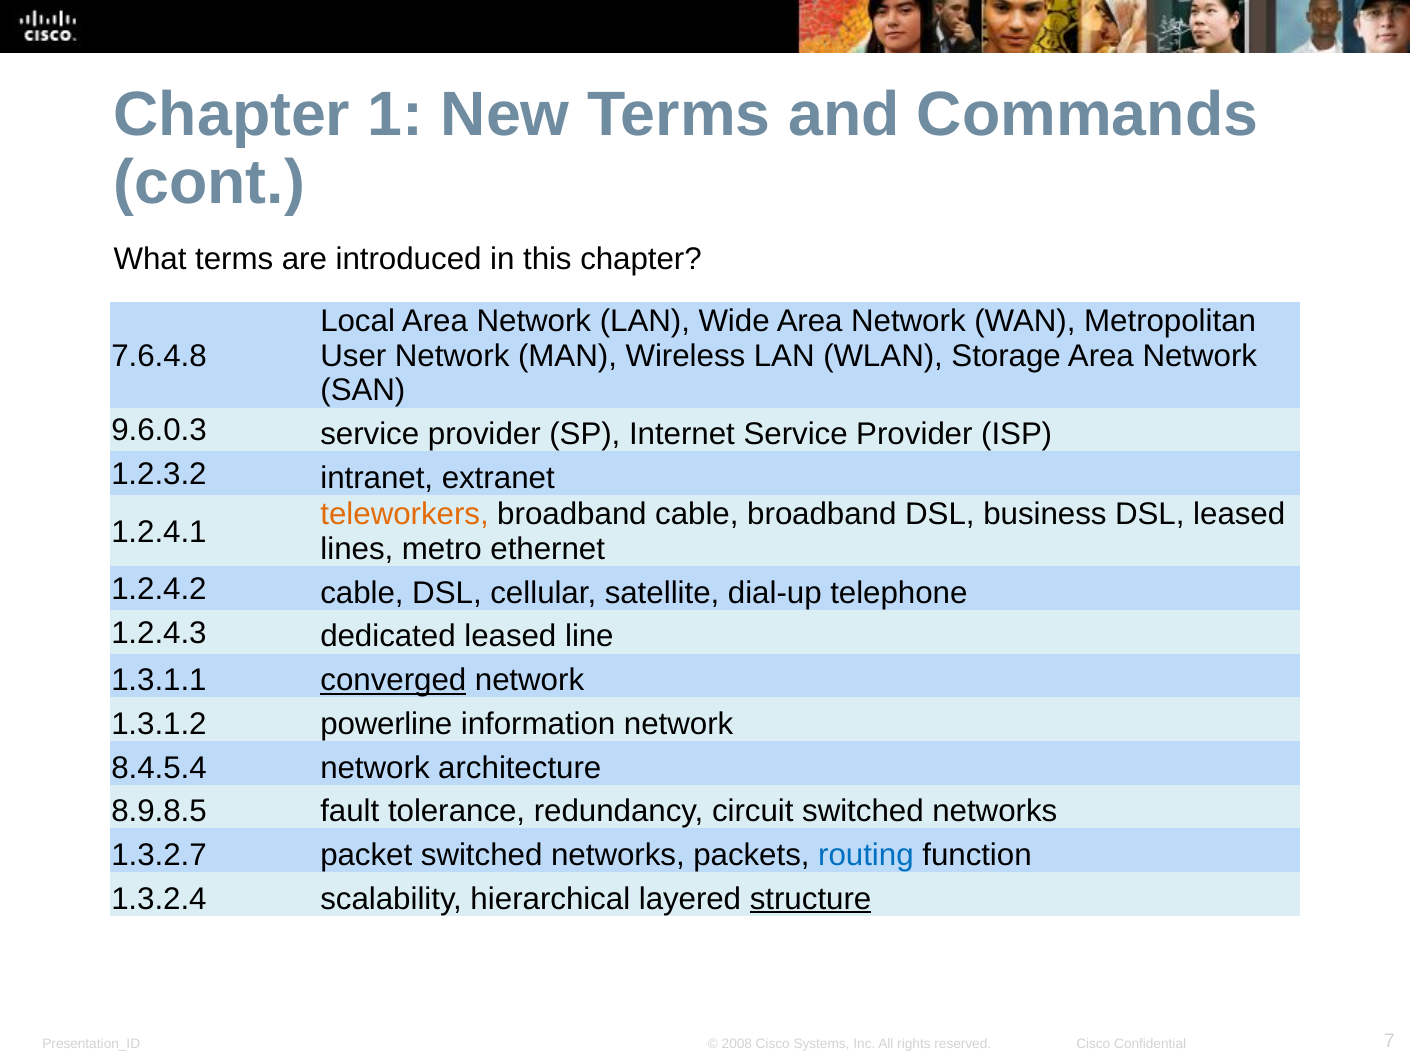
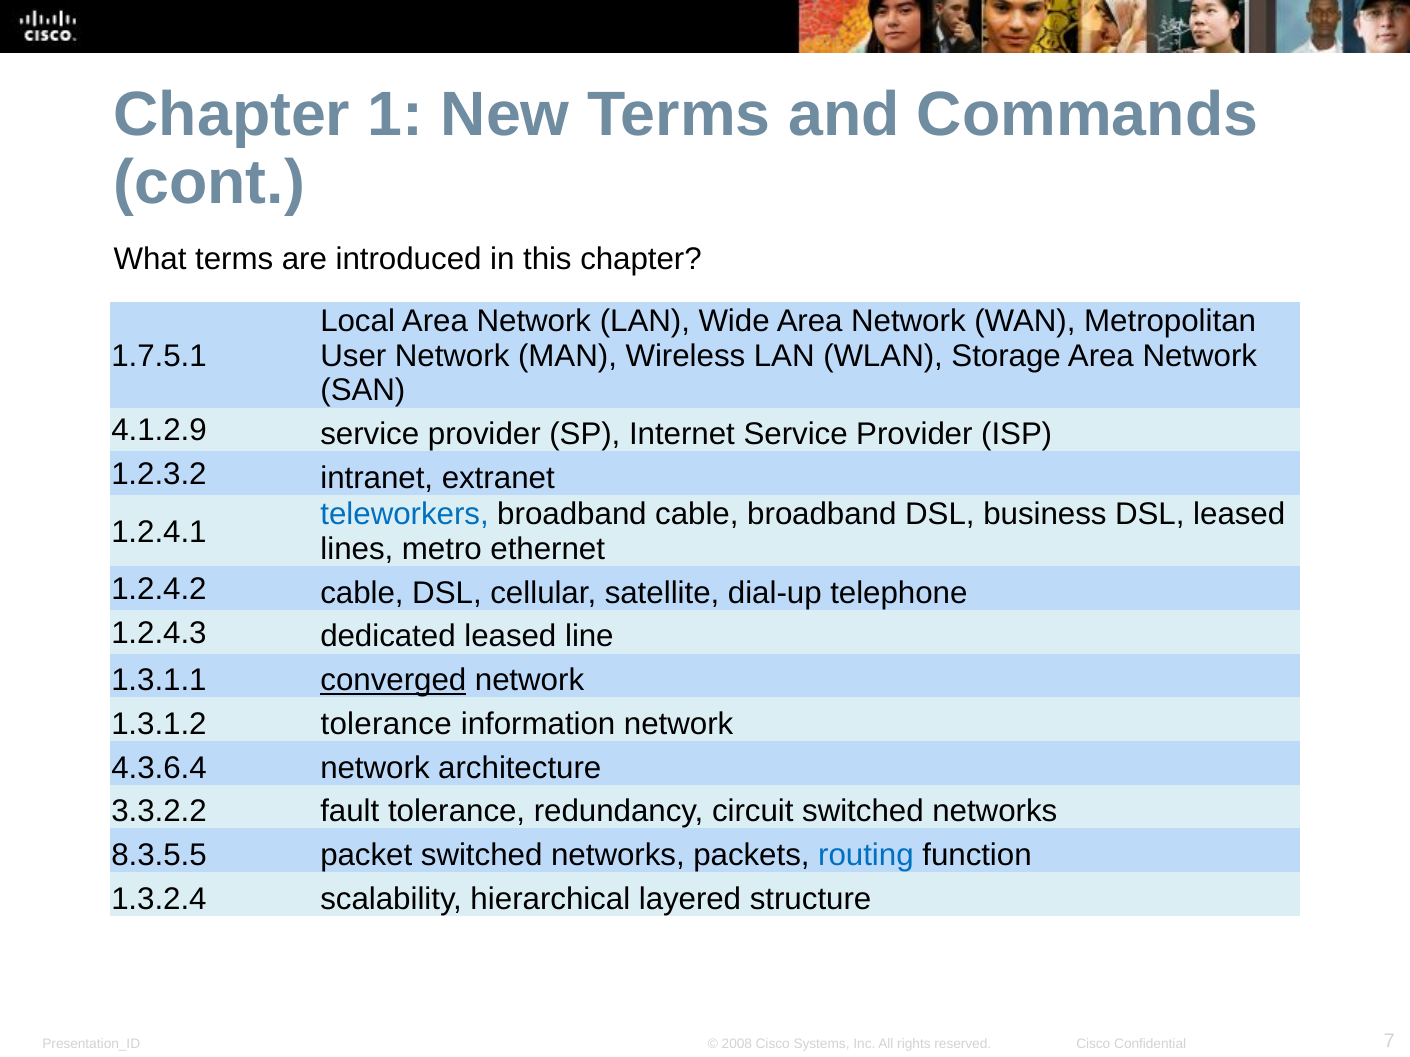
7.6.4.8: 7.6.4.8 -> 1.7.5.1 (159, 356)
9.6.0.3: 9.6.0.3 -> 4.1.2.9 (159, 431)
teleworkers colour: orange -> blue (405, 515)
1.3.1.2 powerline: powerline -> tolerance (386, 724)
8.4.5.4: 8.4.5.4 -> 4.3.6.4 (159, 768)
8.9.8.5: 8.9.8.5 -> 3.3.2.2 (159, 812)
1.3.2.7: 1.3.2.7 -> 8.3.5.5 (159, 856)
structure underline: present -> none (811, 899)
